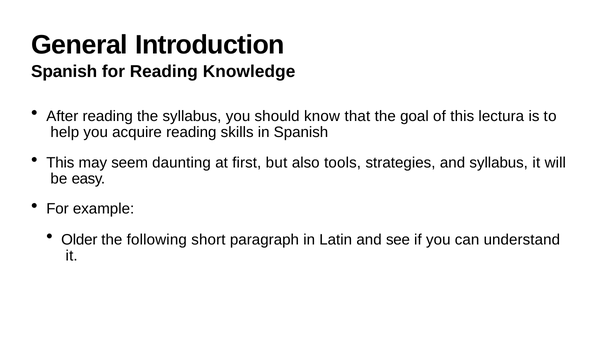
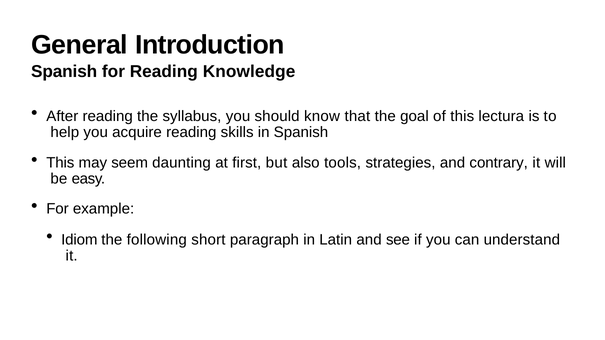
and syllabus: syllabus -> contrary (499, 163)
Older: Older -> Idiom (79, 240)
